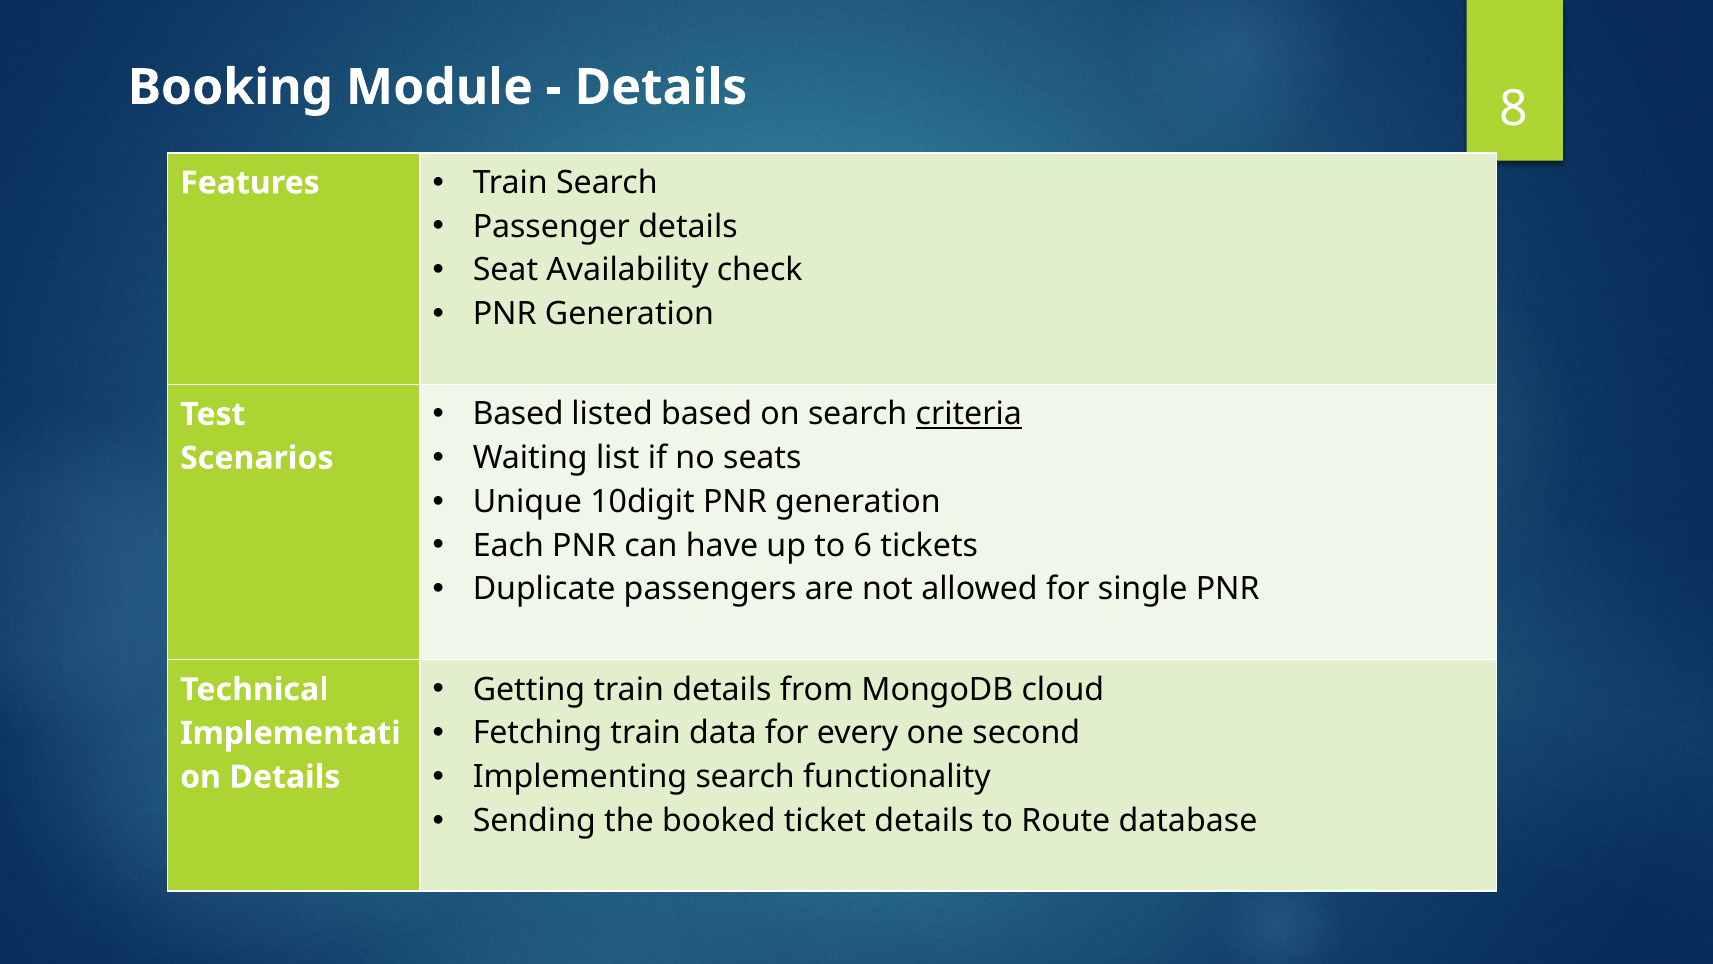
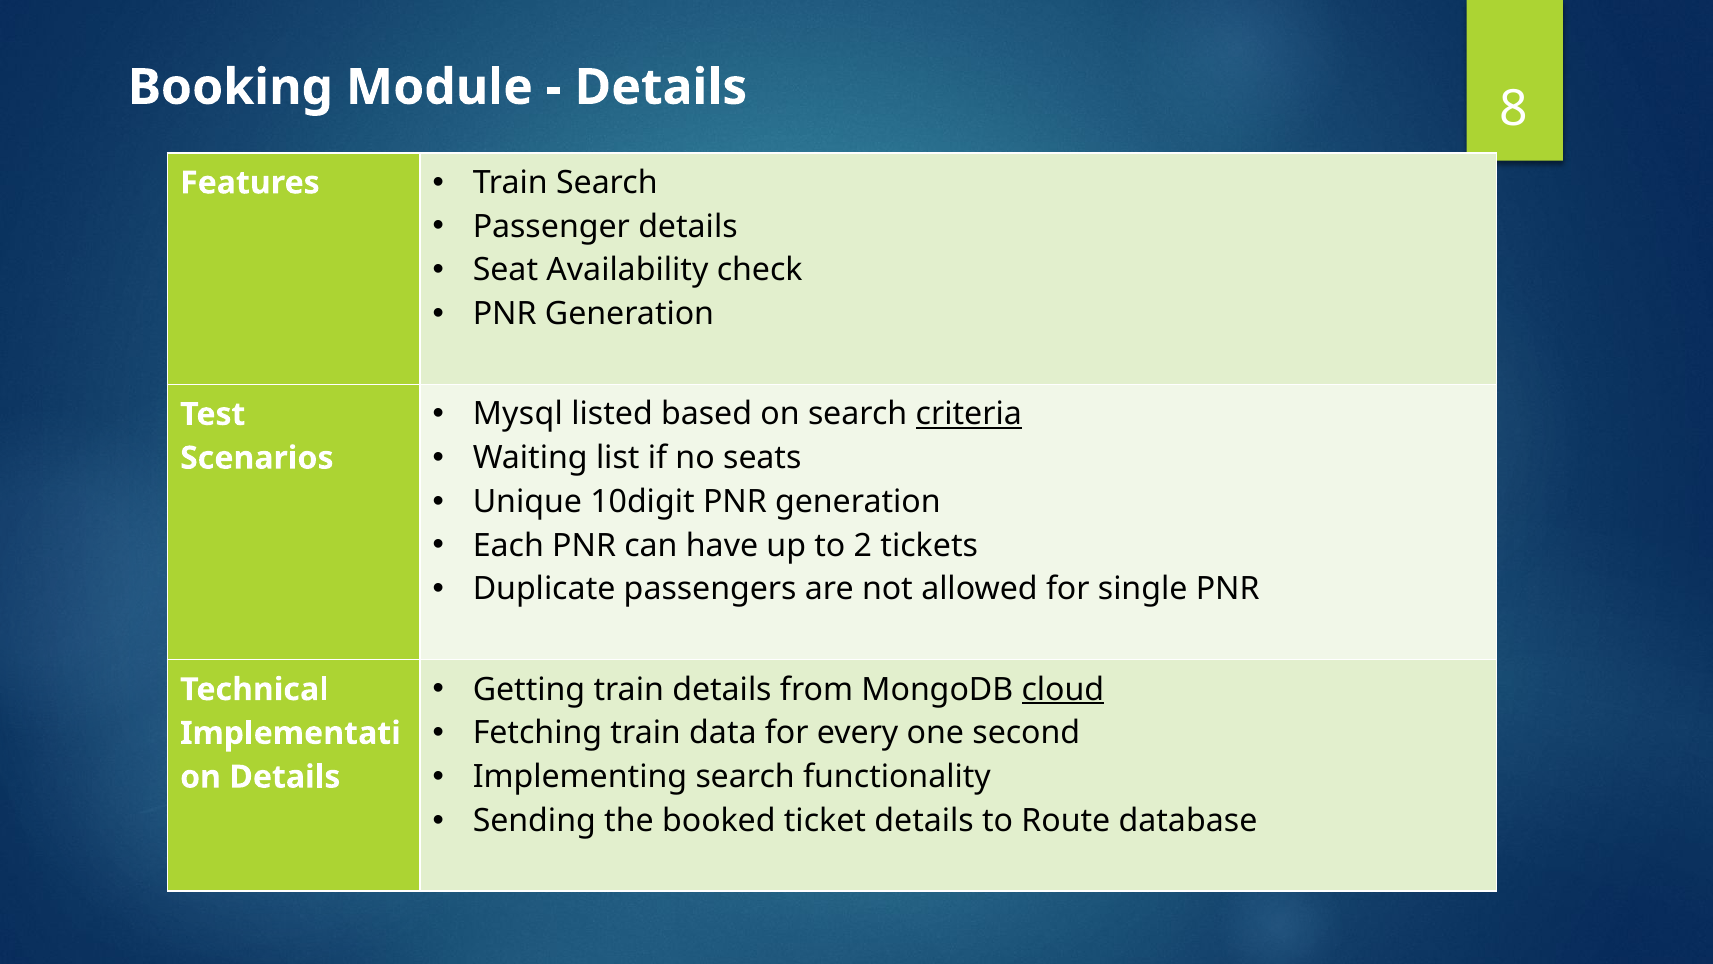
Based: Based -> Mysql (518, 414)
6: 6 -> 2 (863, 545)
cloud underline: none -> present (1063, 689)
